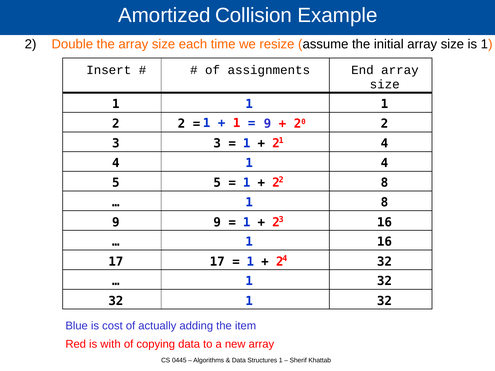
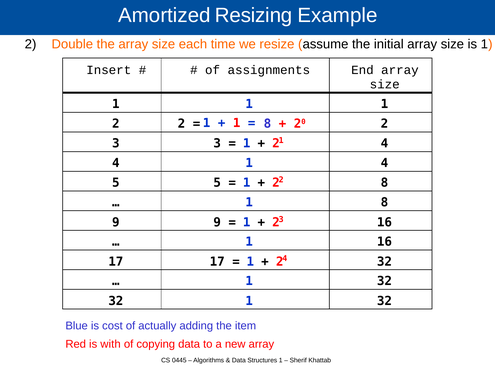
Collision: Collision -> Resizing (254, 15)
9: 9 -> 8 (268, 124)
